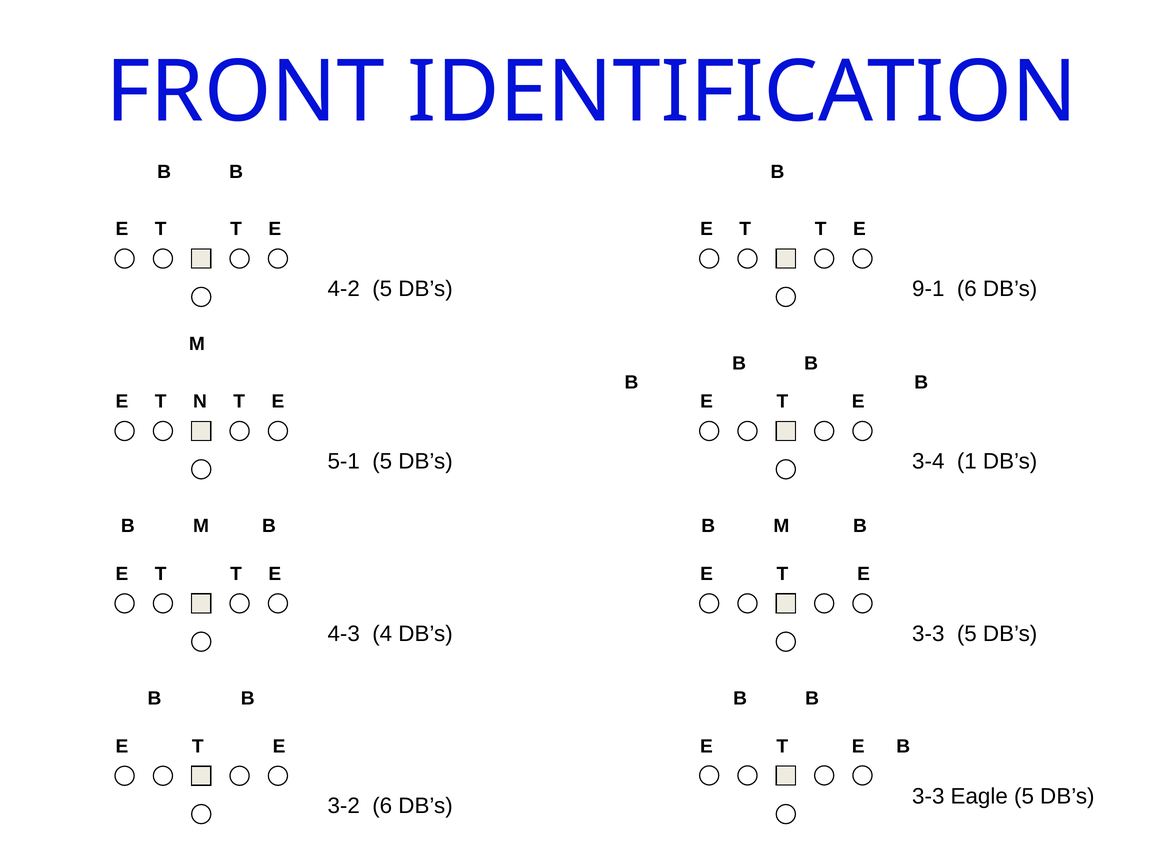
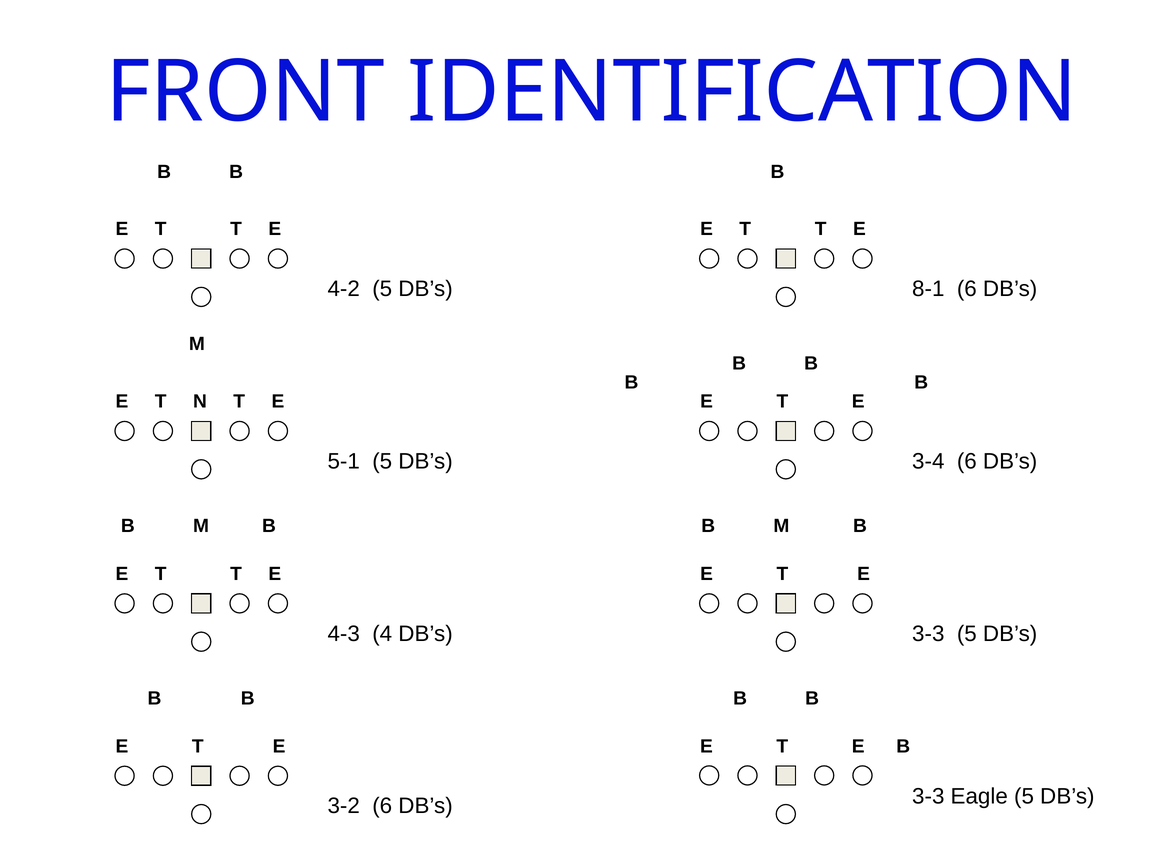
9-1: 9-1 -> 8-1 (928, 289)
3-4 1: 1 -> 6 (967, 461)
